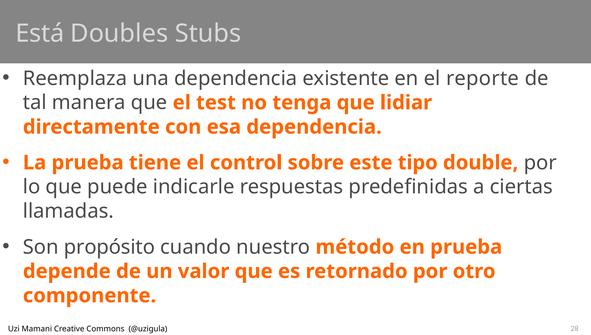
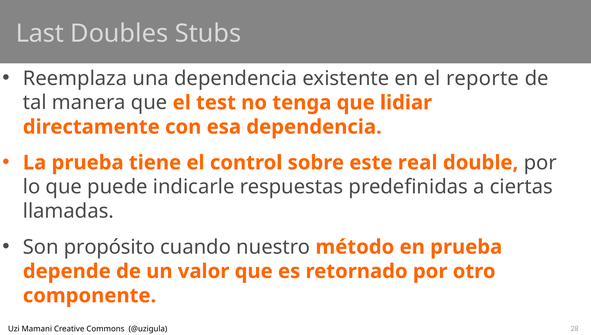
Está: Está -> Last (40, 33)
tipo: tipo -> real (418, 163)
